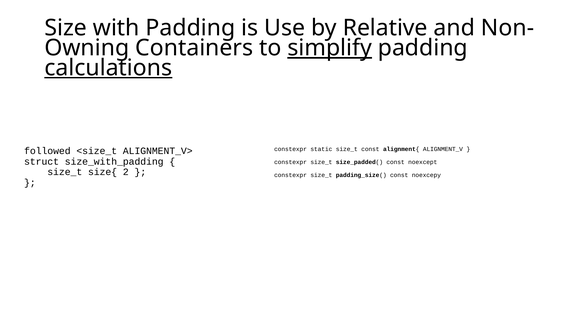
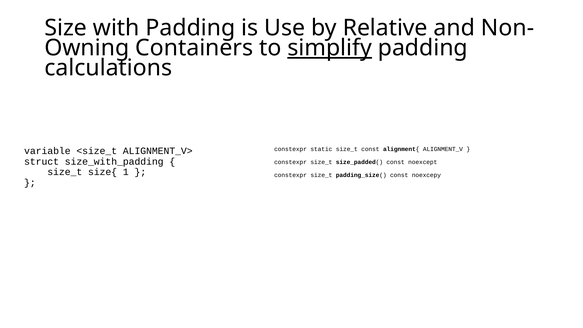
calculations underline: present -> none (108, 68)
followed: followed -> variable (47, 151)
2: 2 -> 1 (126, 172)
